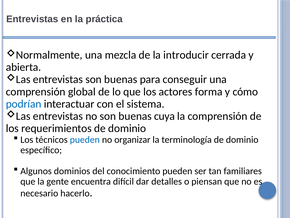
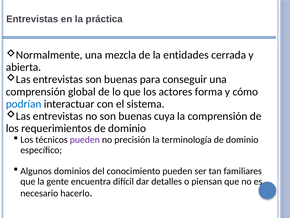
introducir: introducir -> entidades (186, 55)
pueden colour: blue -> purple (85, 139)
organizar: organizar -> precisión (132, 139)
